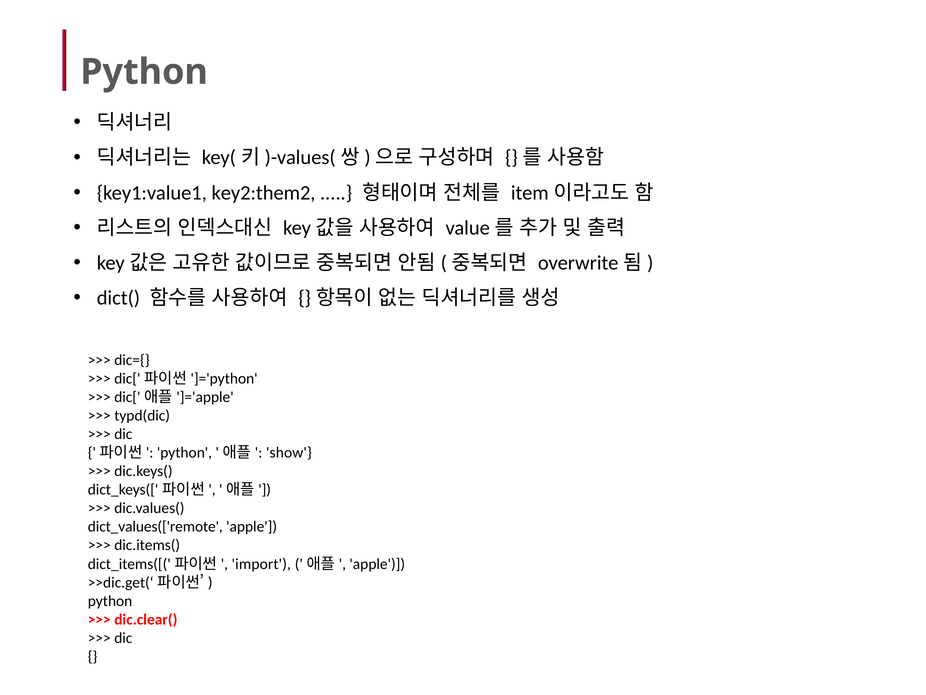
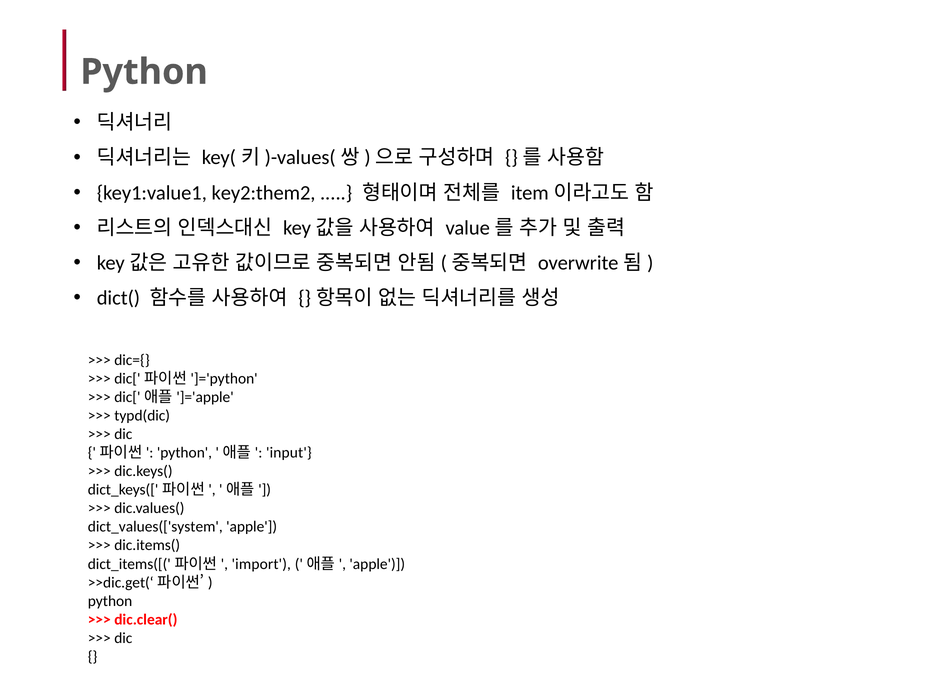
show: show -> input (289, 452)
dict_values(['remote: dict_values(['remote -> dict_values(['system (155, 526)
